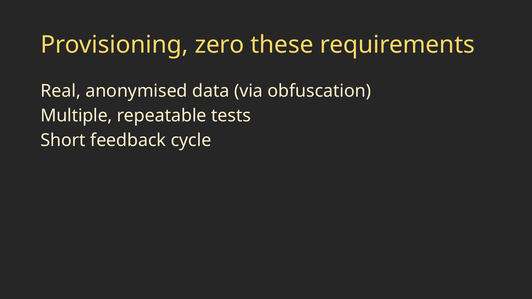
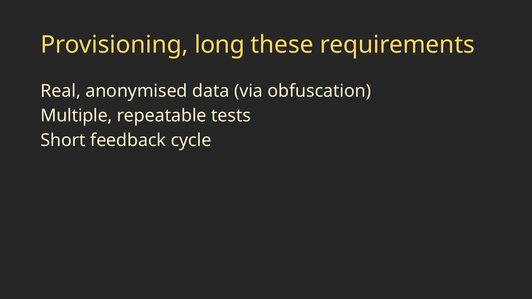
zero: zero -> long (220, 45)
